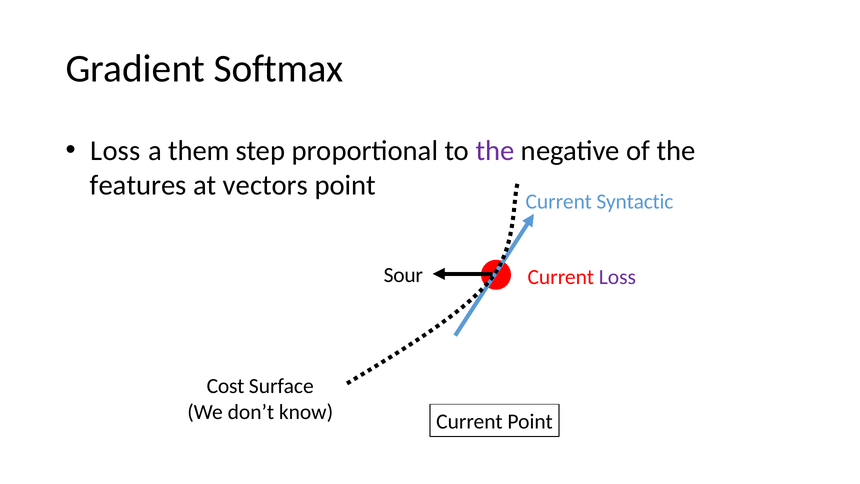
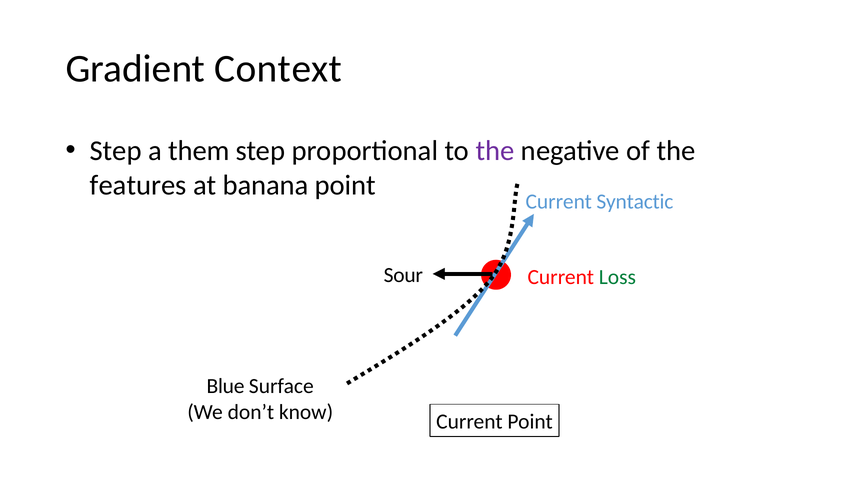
Softmax: Softmax -> Context (278, 69)
Loss: Loss -> Step (116, 151)
vectors: vectors -> banana (266, 185)
Loss colour: purple -> green (617, 277)
Cost: Cost -> Blue (226, 386)
